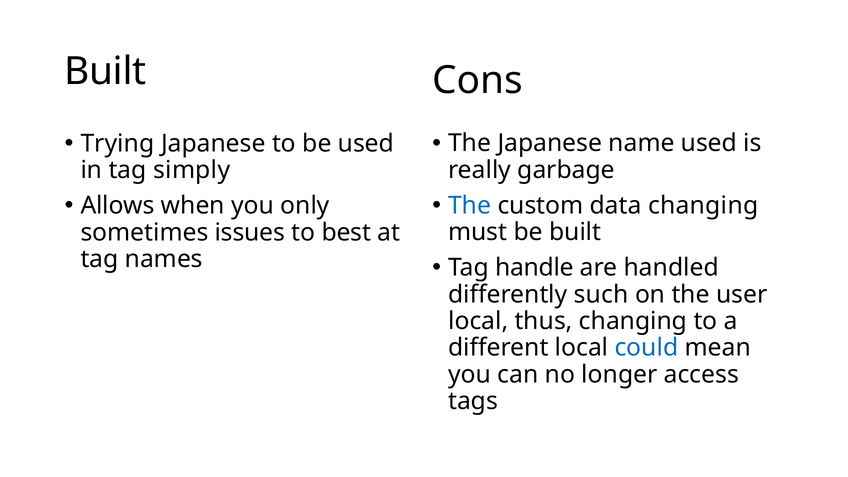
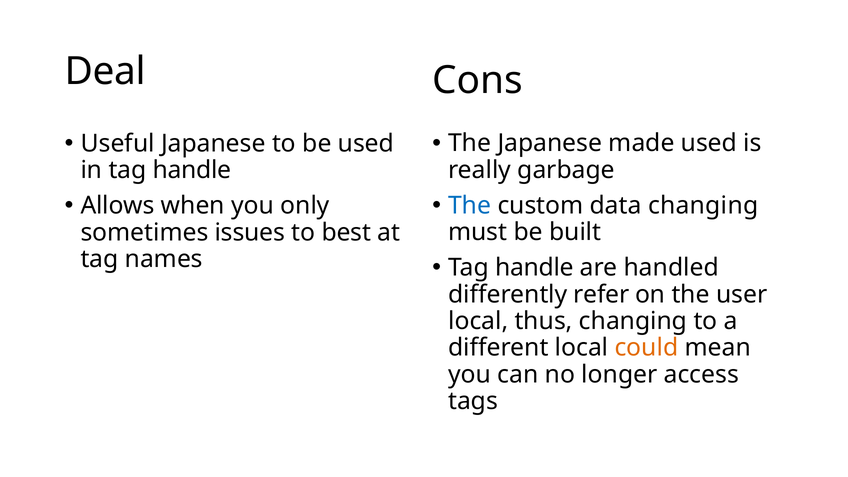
Built: Built -> Deal (105, 71)
name: name -> made (642, 143)
Trying: Trying -> Useful (118, 143)
in tag simply: simply -> handle (192, 170)
such: such -> refer (601, 294)
could colour: blue -> orange (646, 348)
